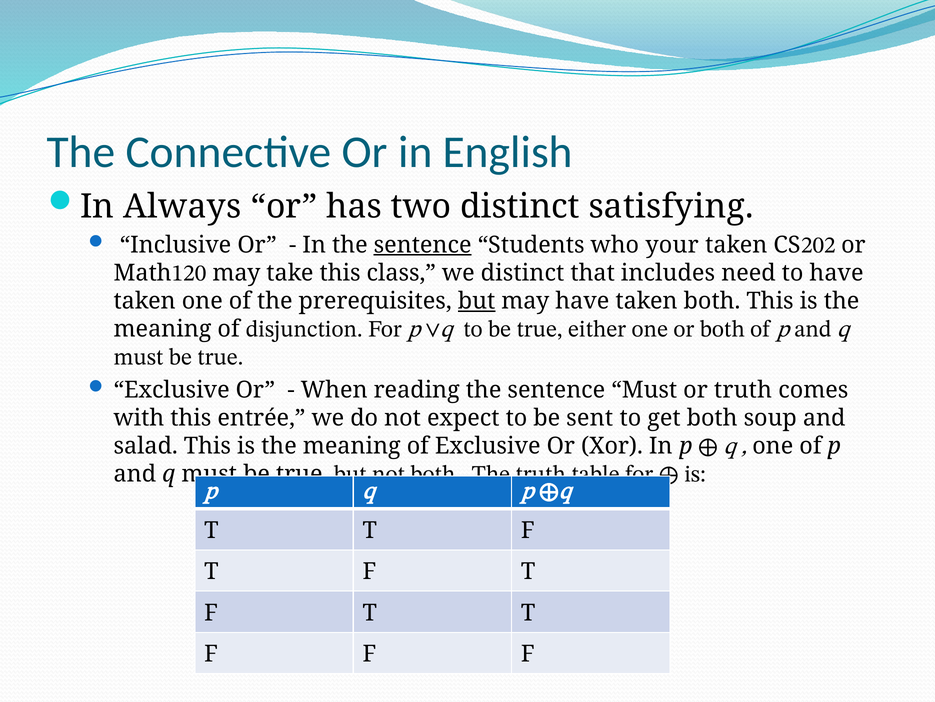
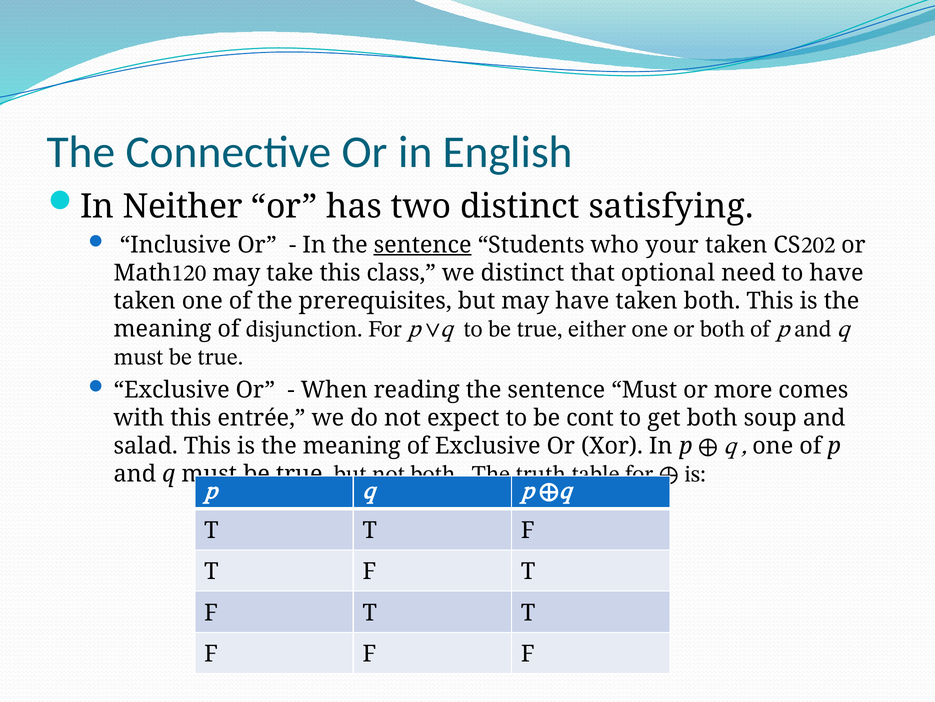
Always: Always -> Neither (183, 206)
includes: includes -> optional (668, 273)
but underline: present -> none (477, 301)
or truth: truth -> more (743, 390)
sent: sent -> cont (590, 418)
